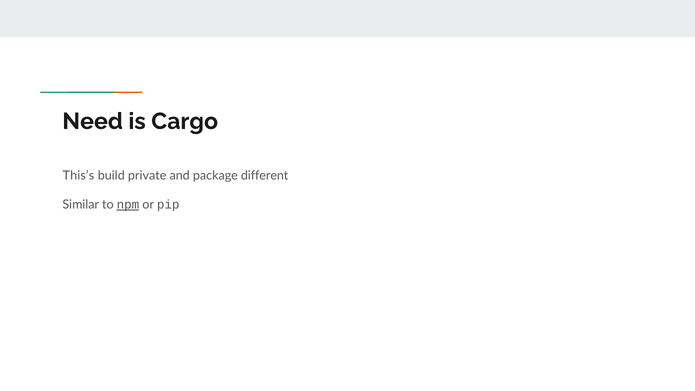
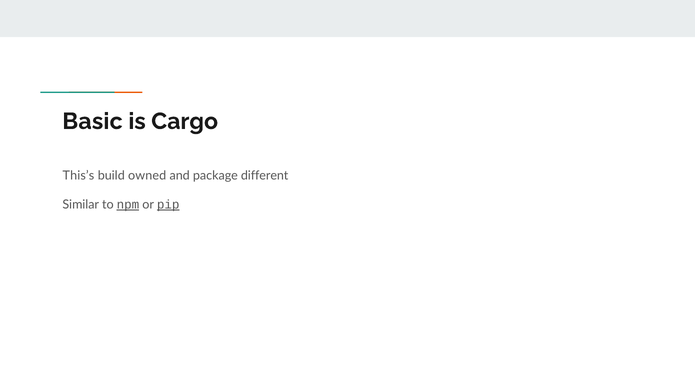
Need: Need -> Basic (93, 121)
private: private -> owned (147, 175)
pip underline: none -> present (168, 204)
